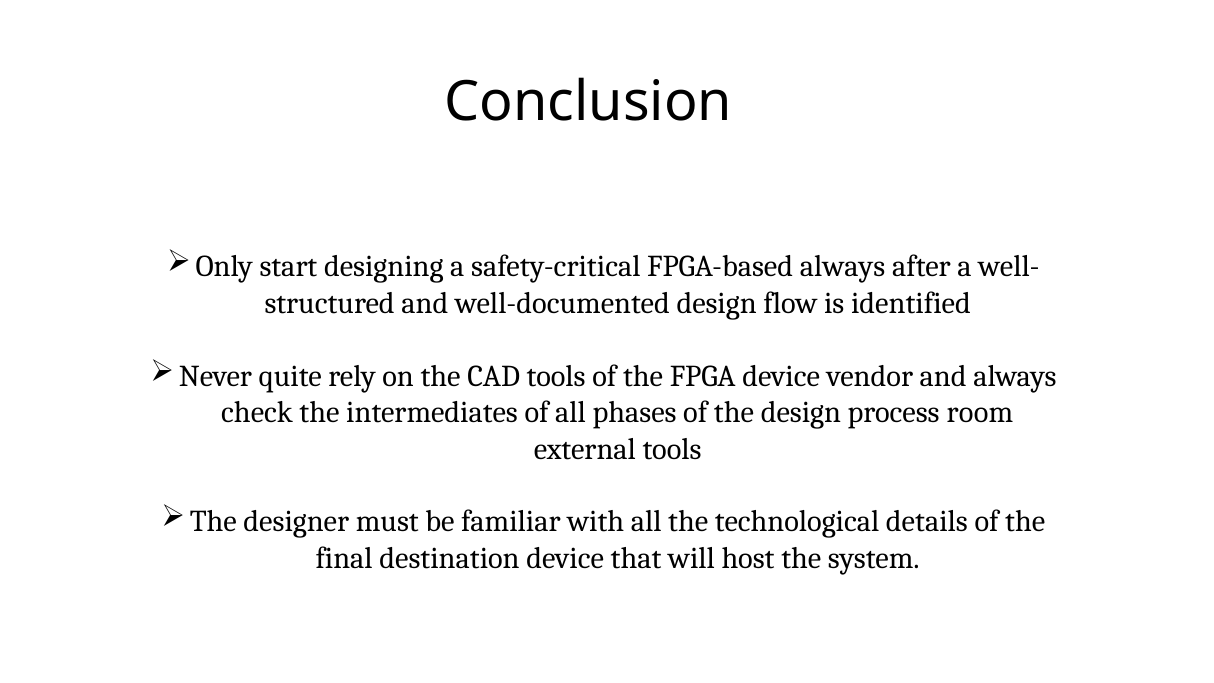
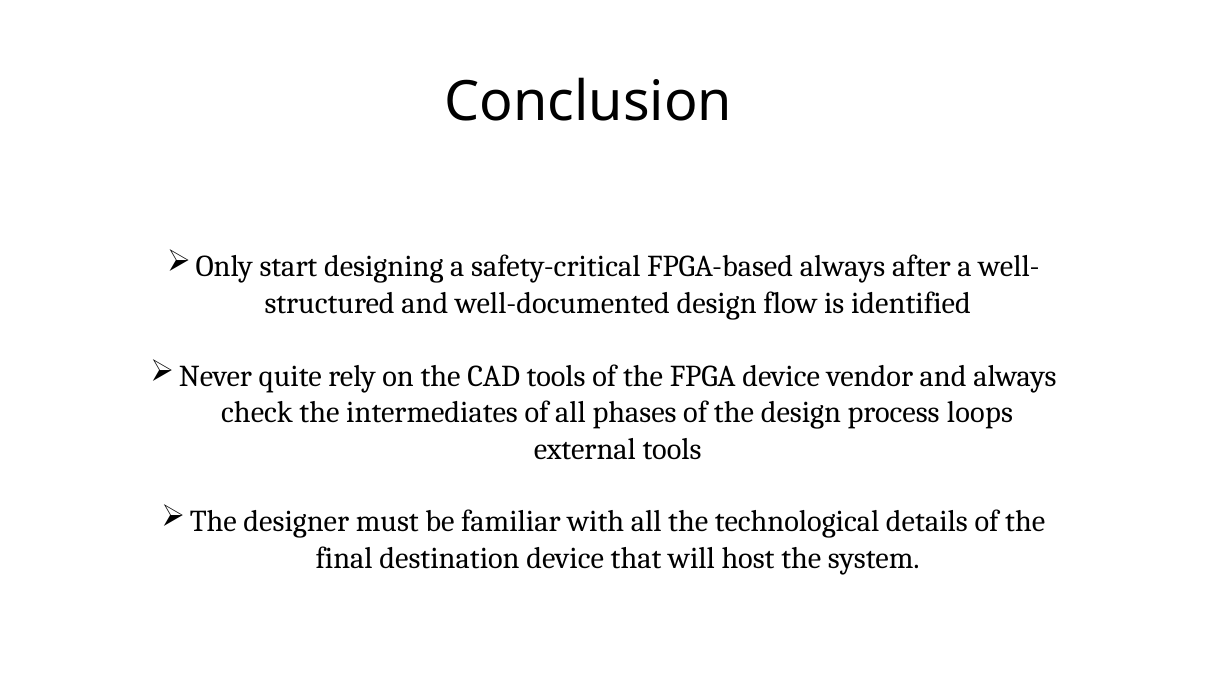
room: room -> loops (980, 412)
